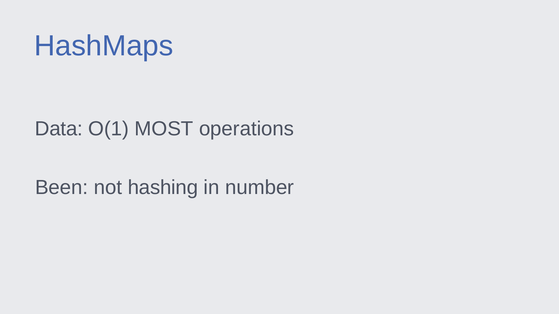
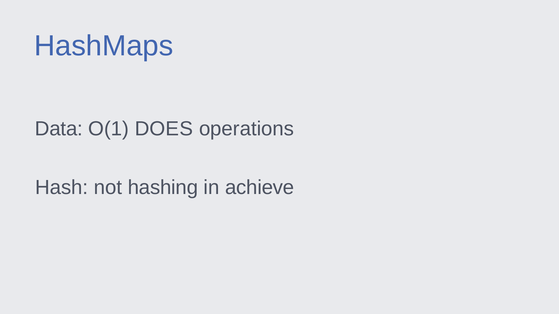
MOST: MOST -> DOES (164, 129)
Been: Been -> Hash (62, 188)
number: number -> achieve (260, 188)
